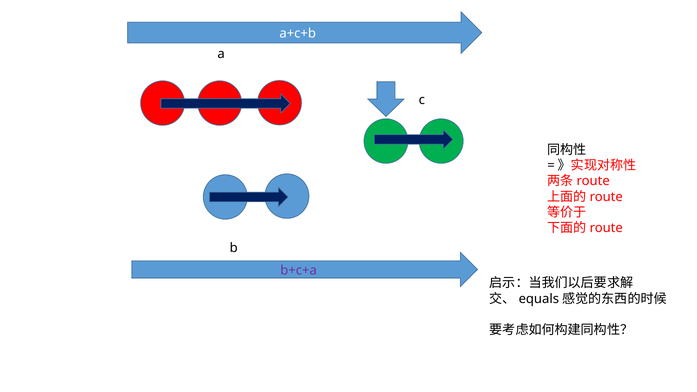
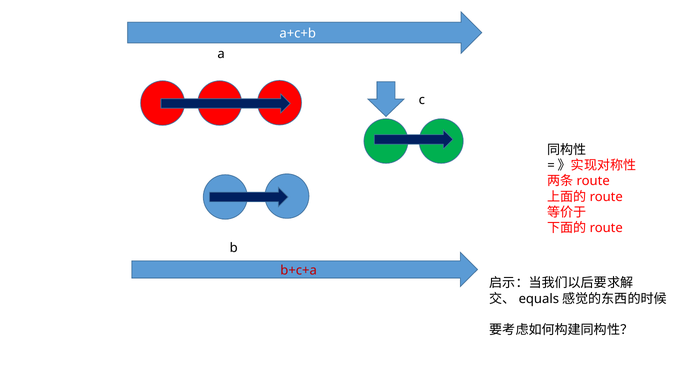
b+c+a colour: purple -> red (299, 270)
